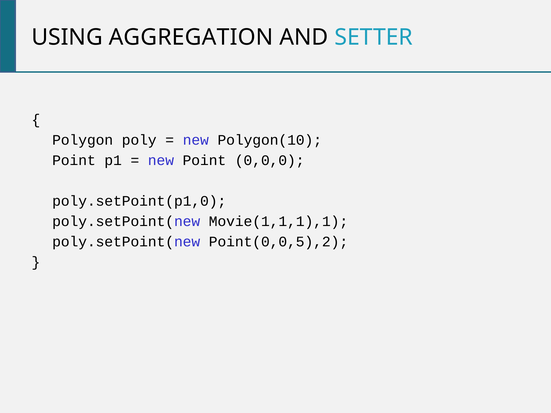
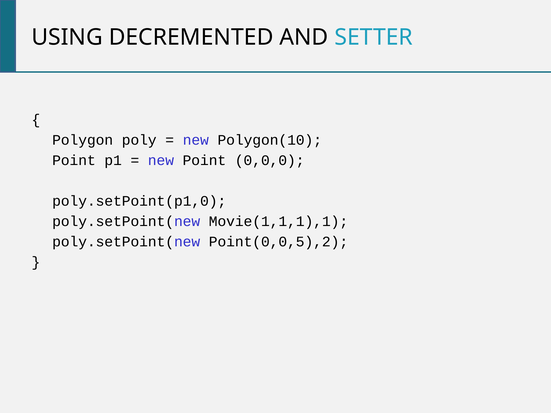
AGGREGATION: AGGREGATION -> DECREMENTED (191, 37)
